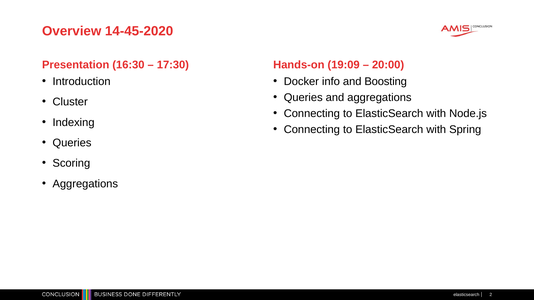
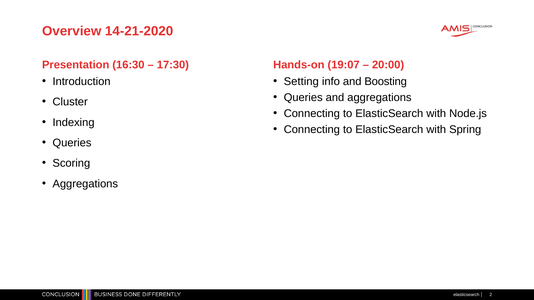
14-45-2020: 14-45-2020 -> 14-21-2020 (139, 31)
19:09: 19:09 -> 19:07 (344, 65)
Docker: Docker -> Setting (301, 82)
